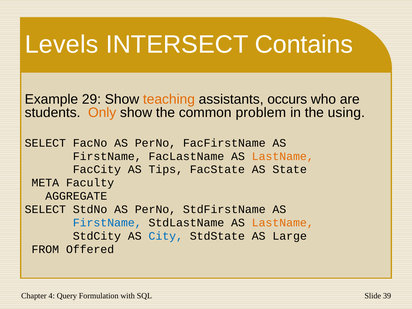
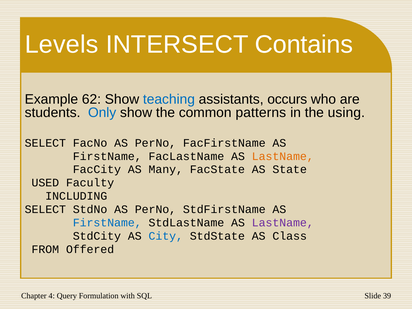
29: 29 -> 62 (91, 99)
teaching colour: orange -> blue (169, 99)
Only colour: orange -> blue (102, 113)
problem: problem -> patterns (261, 113)
Tips: Tips -> Many (166, 170)
META: META -> USED (45, 183)
AGGREGATE: AGGREGATE -> INCLUDING (76, 196)
LastName colour: orange -> purple (283, 223)
Large: Large -> Class (290, 236)
